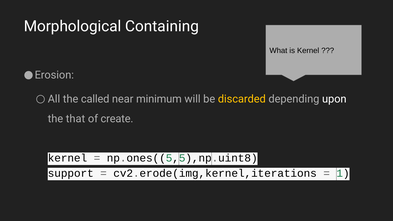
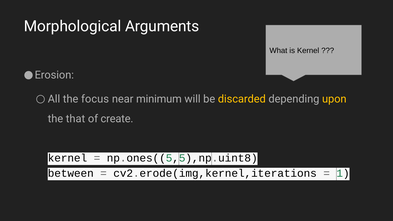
Containing: Containing -> Arguments (162, 26)
called: called -> focus (95, 99)
upon colour: white -> yellow (334, 99)
support: support -> between (71, 173)
